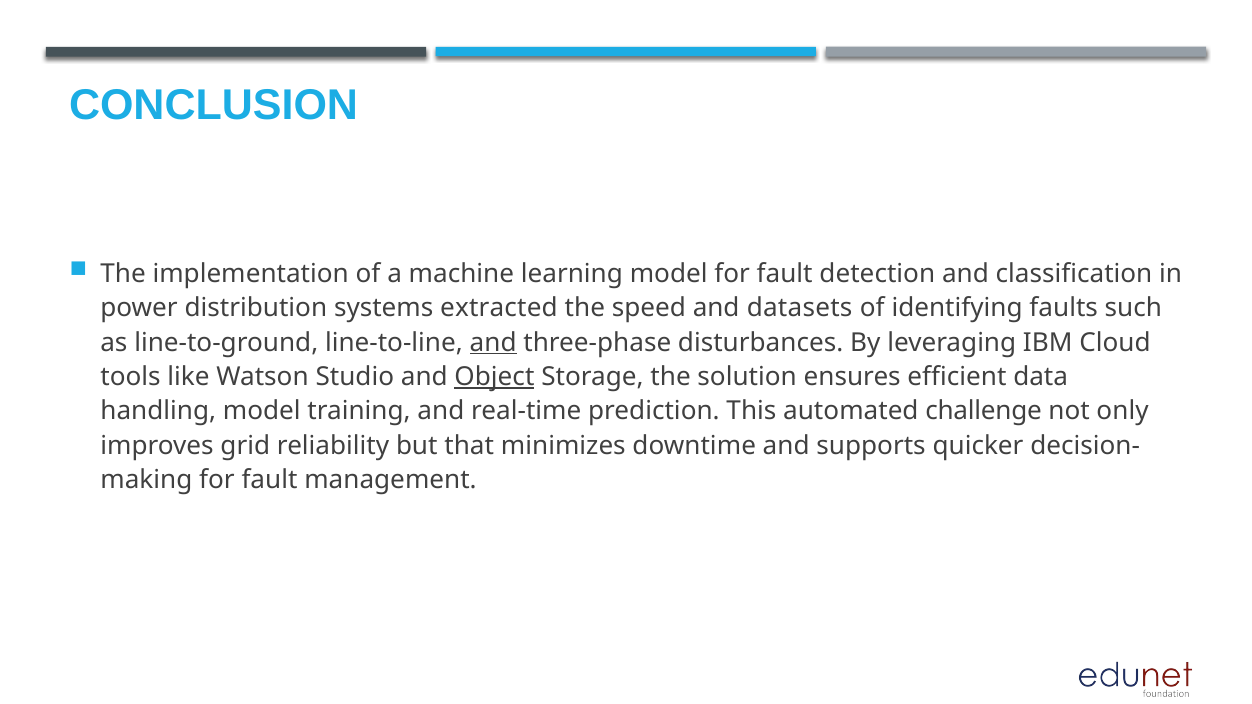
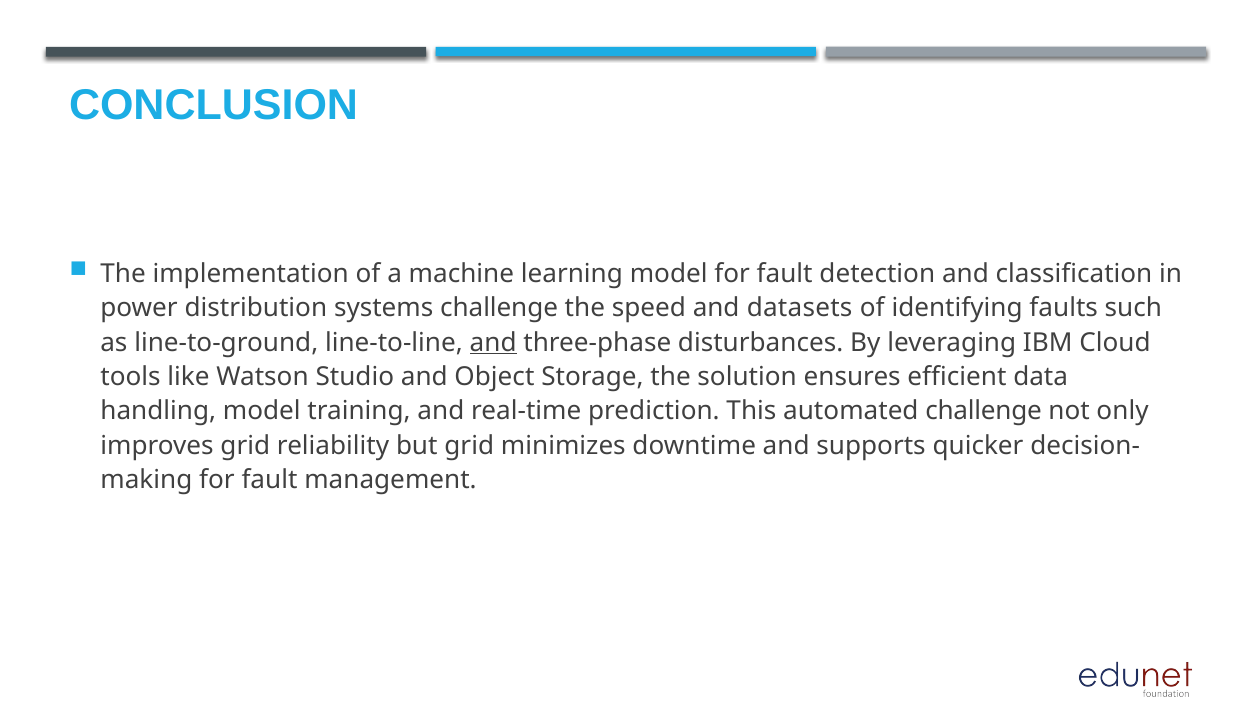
systems extracted: extracted -> challenge (499, 308)
Object underline: present -> none (494, 377)
but that: that -> grid (469, 446)
